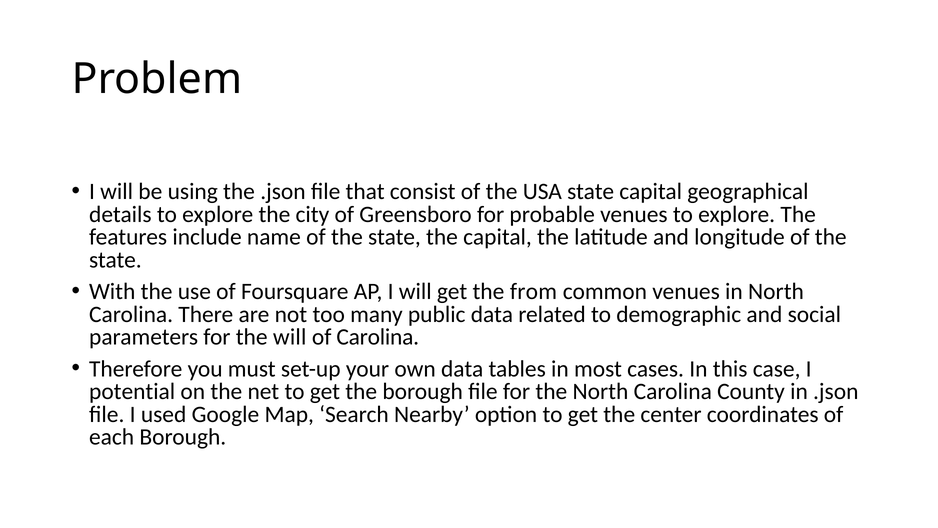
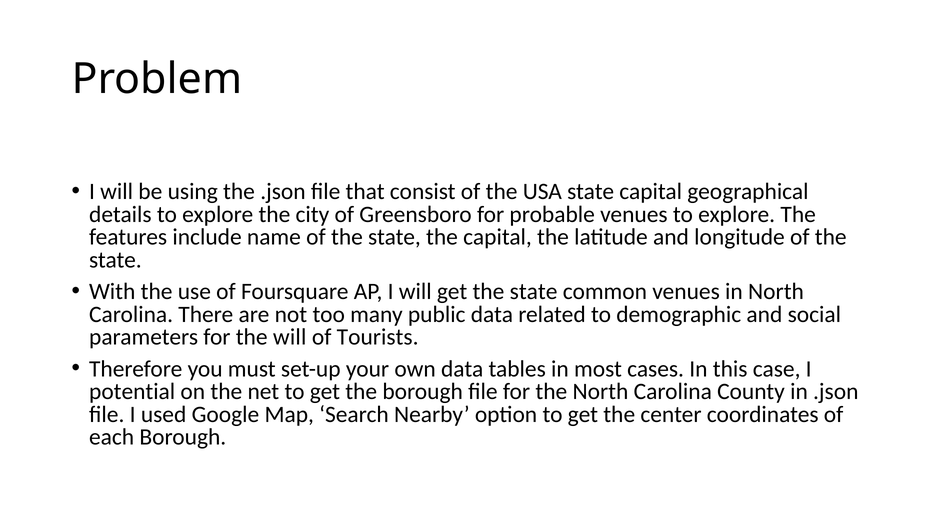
get the from: from -> state (534, 291)
of Carolina: Carolina -> Tourists (378, 337)
